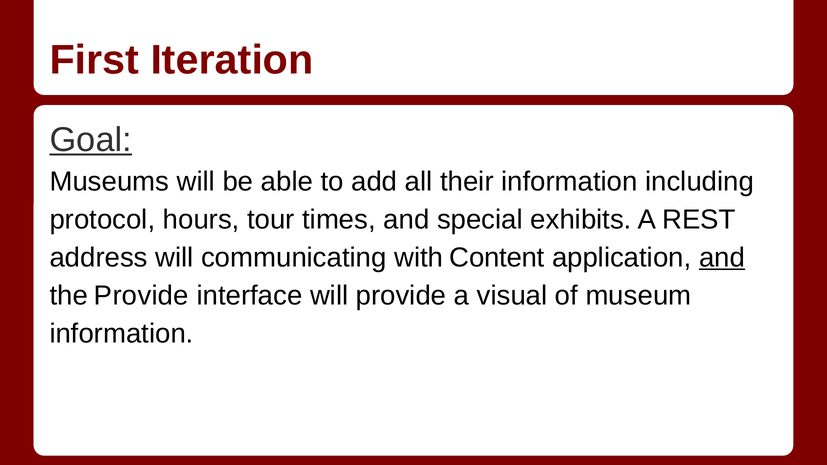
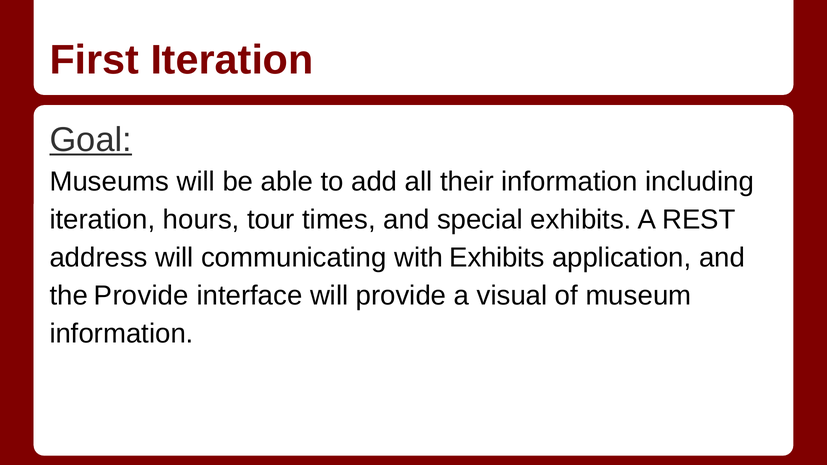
protocol: protocol -> iteration (102, 220)
with Content: Content -> Exhibits (497, 258)
and underline: present -> none (722, 258)
